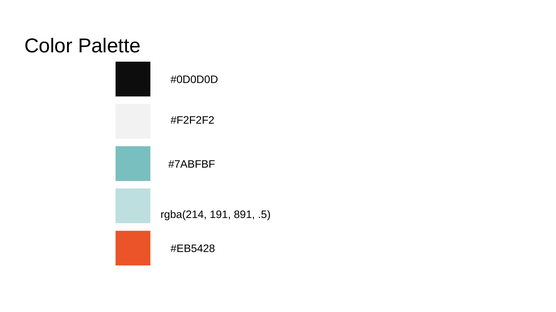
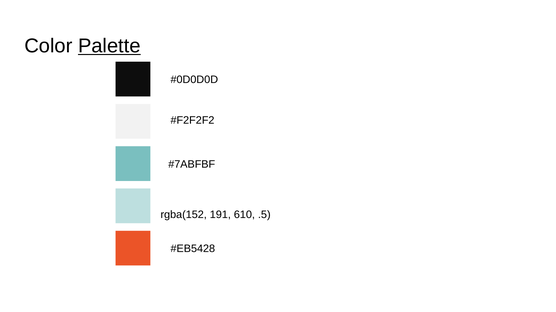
Palette underline: none -> present (109, 46)
rgba(214: rgba(214 -> rgba(152 (184, 215)
891: 891 -> 610 (244, 215)
